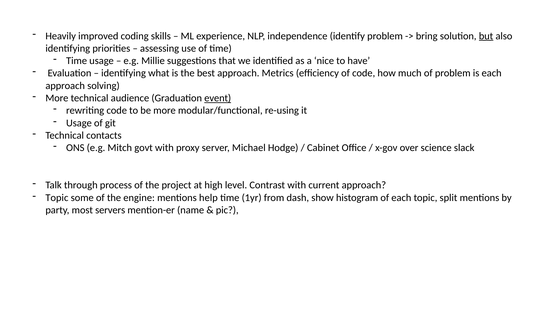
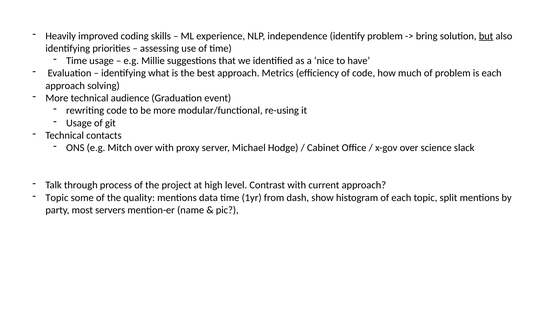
event underline: present -> none (218, 98)
Mitch govt: govt -> over (144, 148)
engine: engine -> quality (139, 198)
help: help -> data (208, 198)
